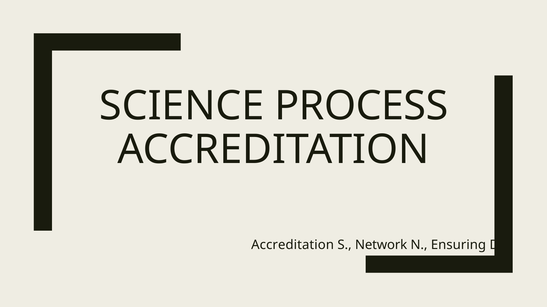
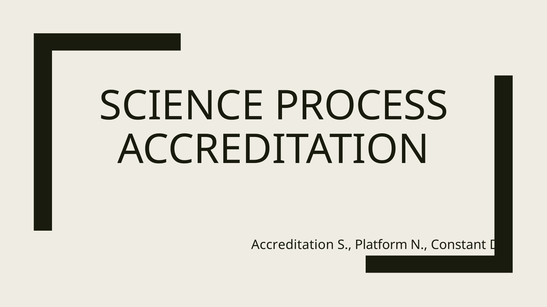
Network: Network -> Platform (381, 245)
Ensuring: Ensuring -> Constant (459, 245)
